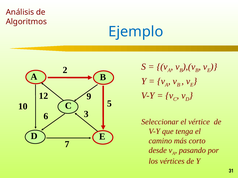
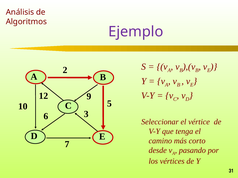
Ejemplo colour: blue -> purple (136, 32)
